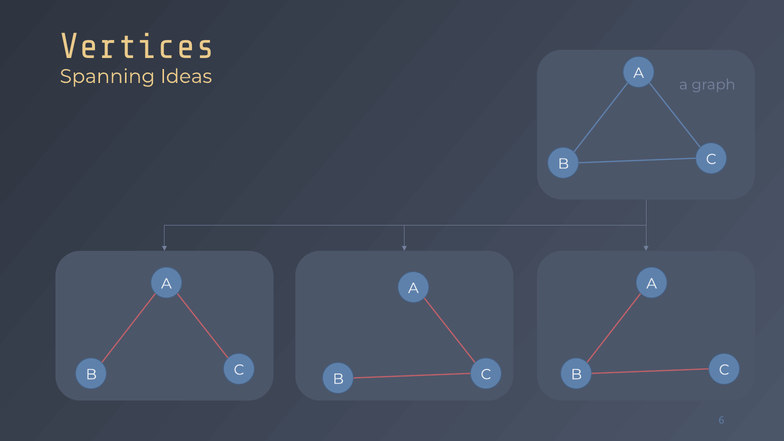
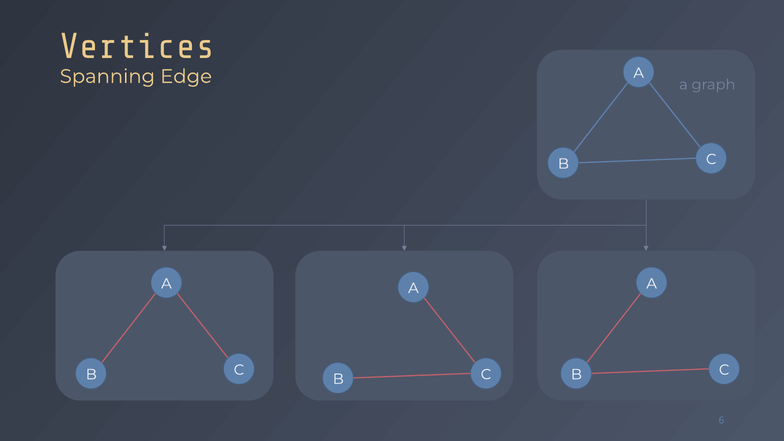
Ideas: Ideas -> Edge (186, 76)
